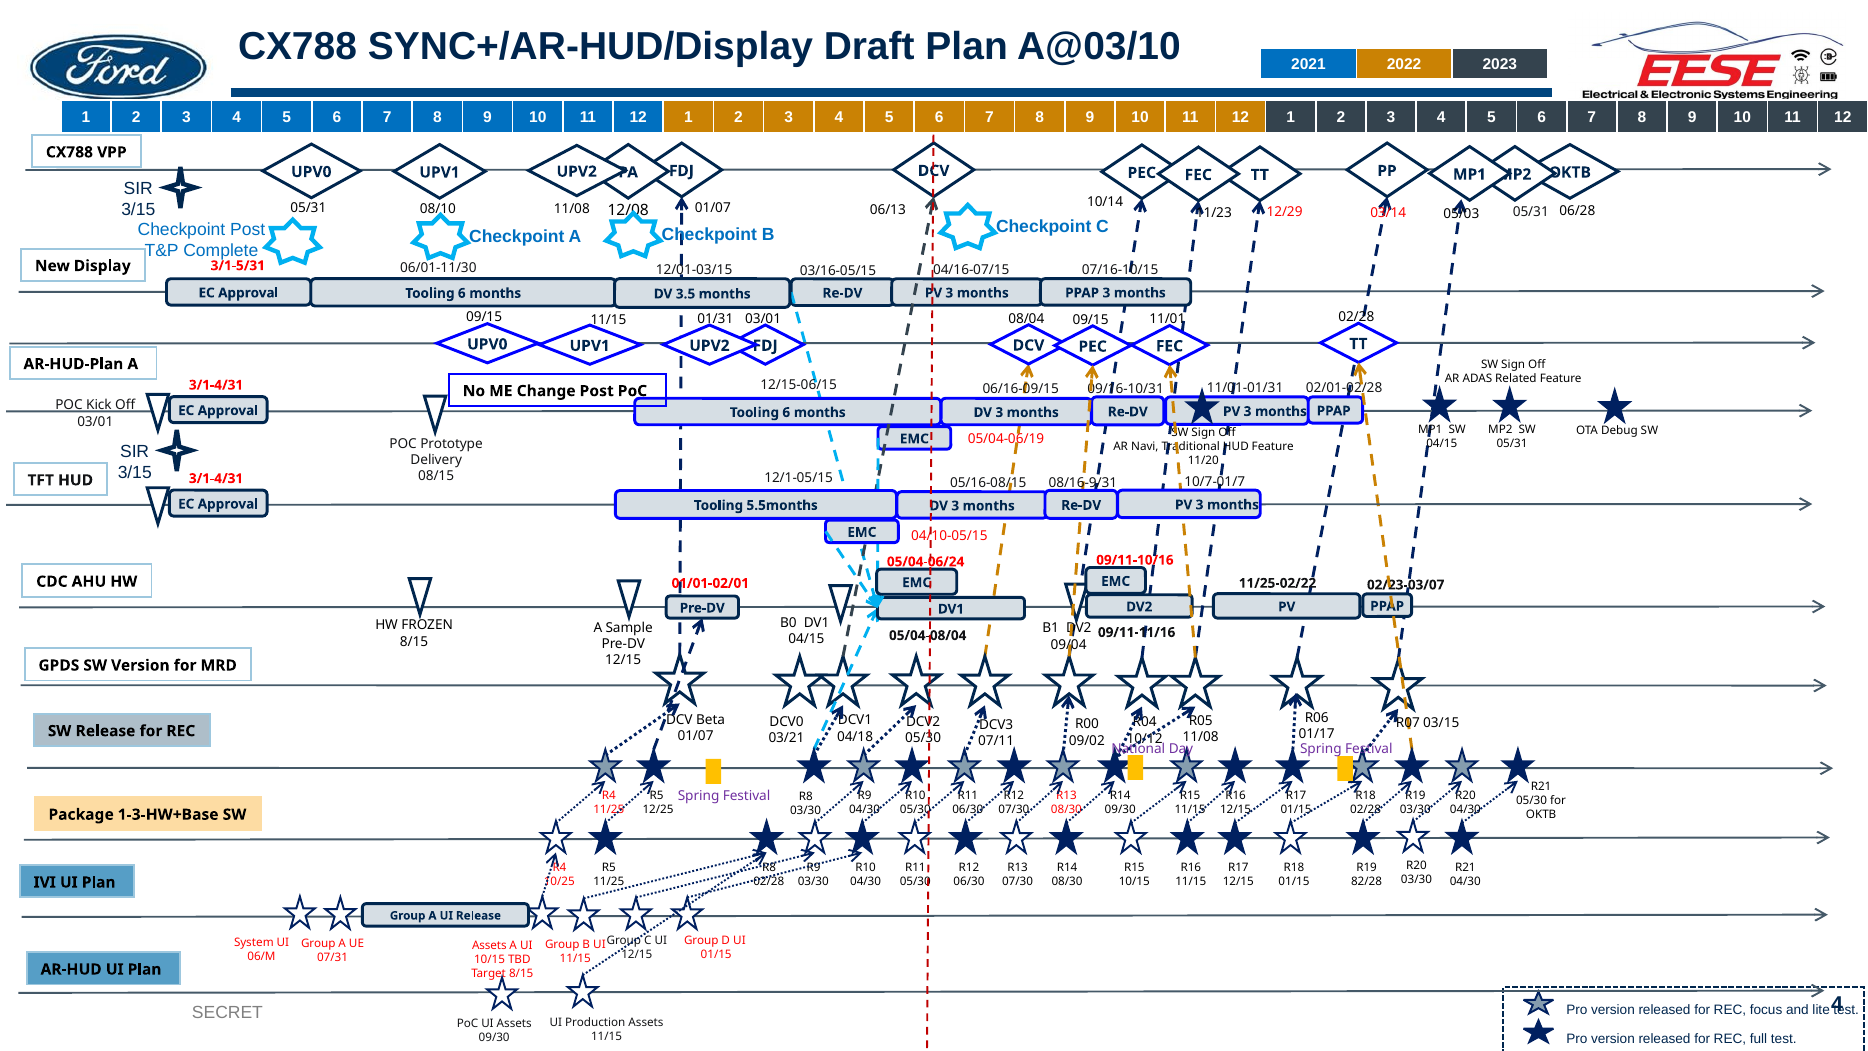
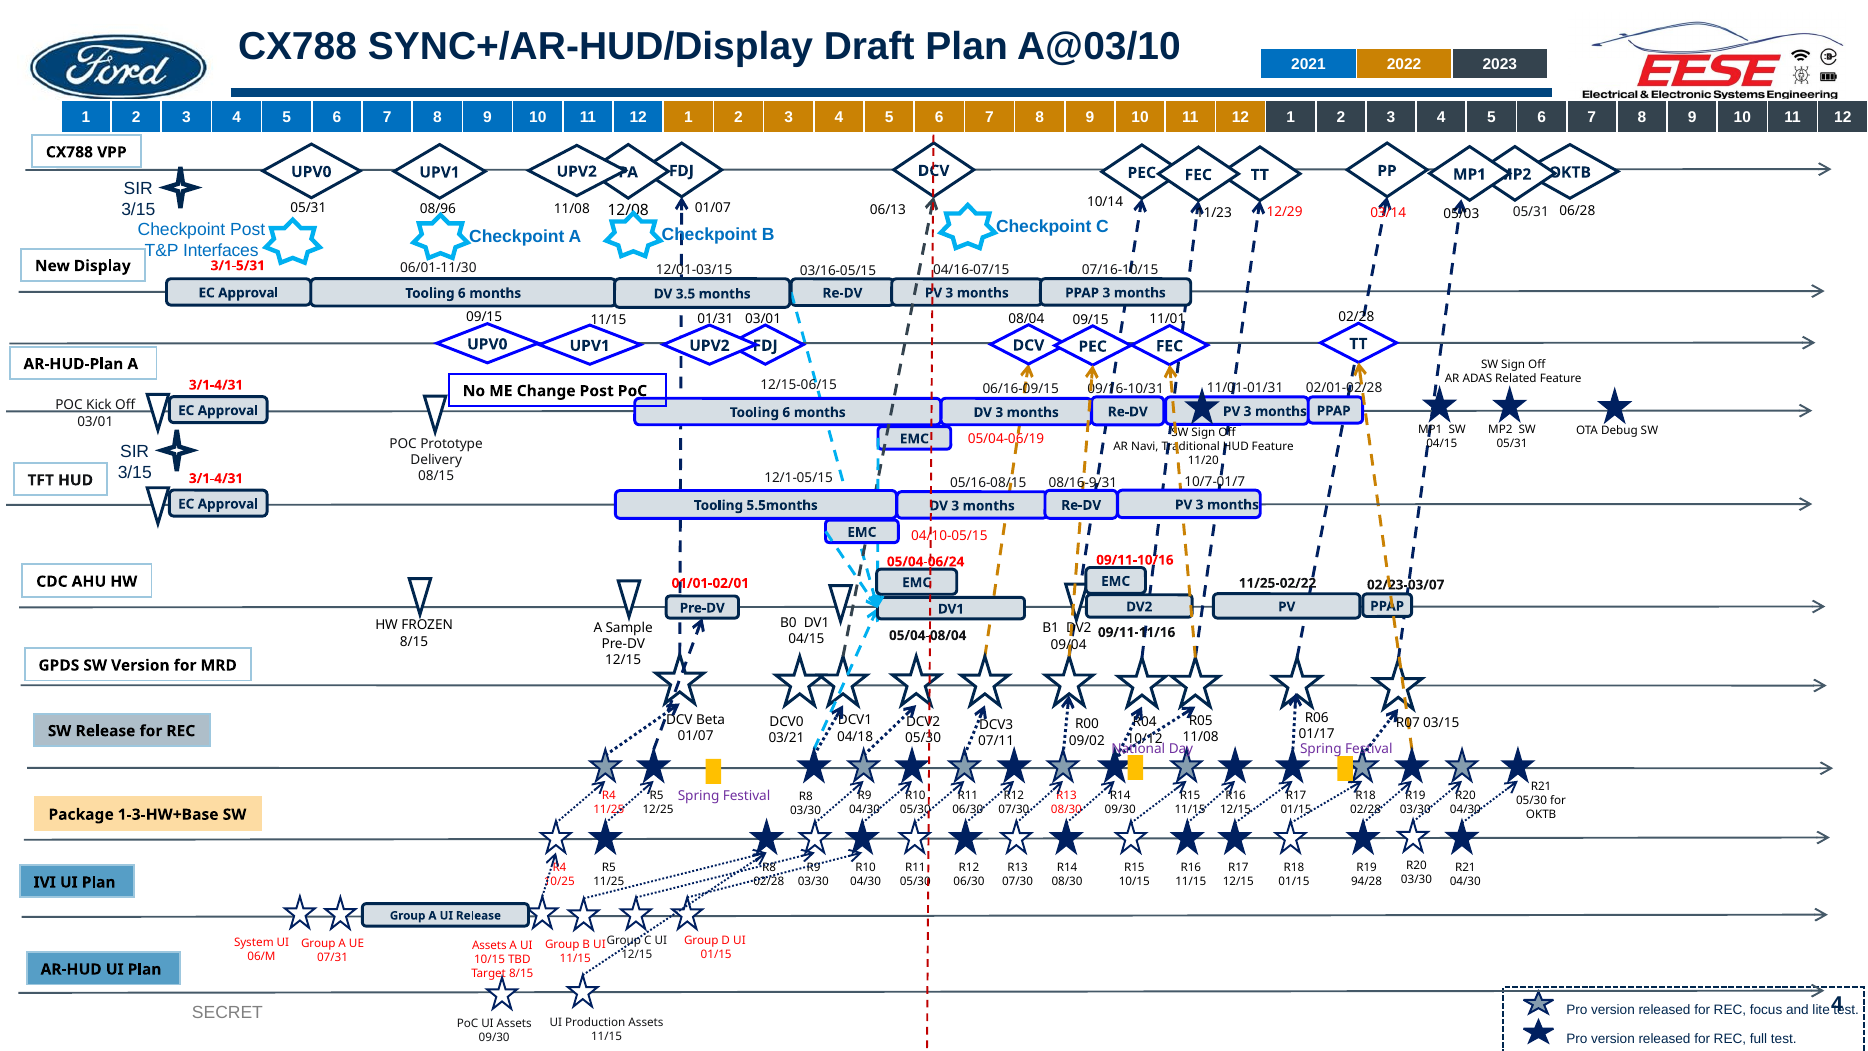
08/10: 08/10 -> 08/96 (438, 209)
Complete: Complete -> Interfaces (221, 251)
82/28: 82/28 -> 94/28 (1367, 881)
